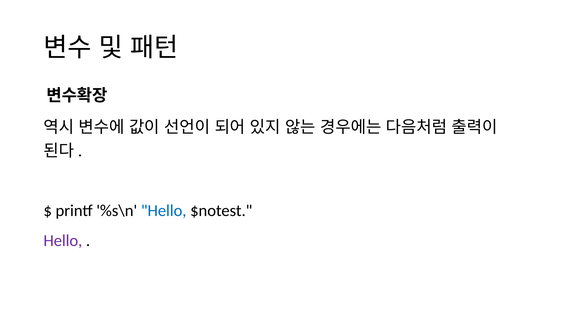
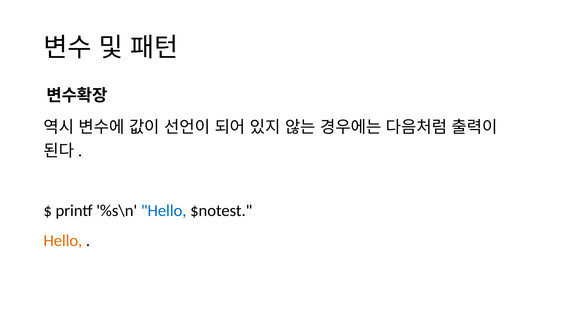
Hello colour: purple -> orange (63, 240)
